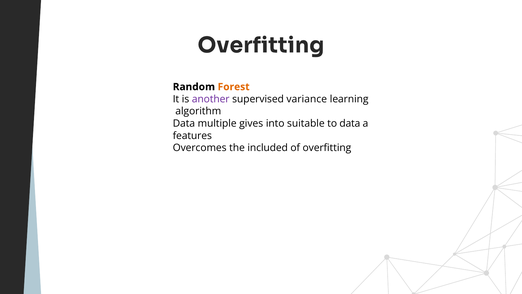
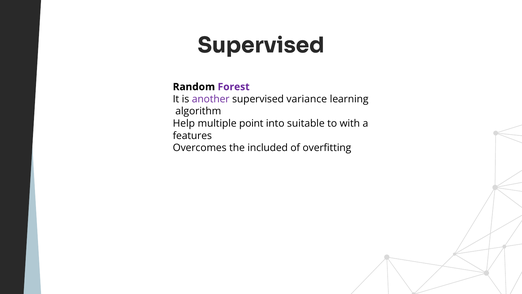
Overfitting: Overfitting -> Supervised (261, 45)
Forest colour: orange -> purple (234, 87)
Data: Data -> Help (184, 123)
gives: gives -> point (251, 123)
to data: data -> with (350, 123)
